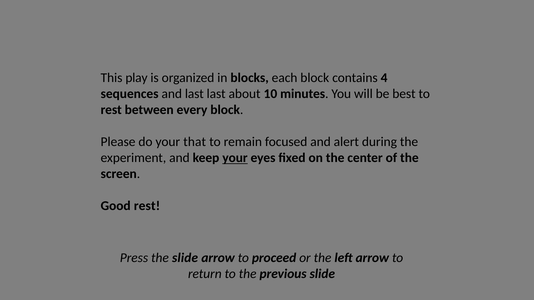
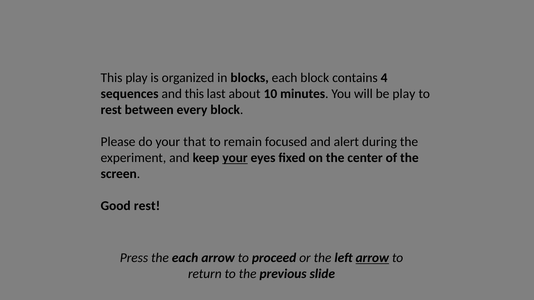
and last: last -> this (194, 94)
be best: best -> play (404, 94)
the slide: slide -> each (185, 258)
arrow underline: none -> present (372, 258)
